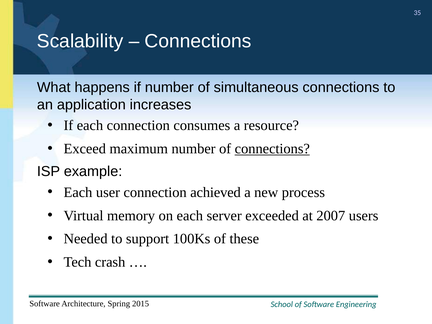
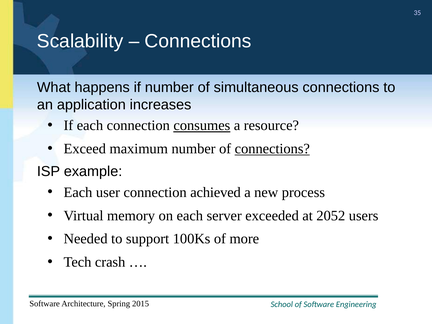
consumes underline: none -> present (202, 126)
2007: 2007 -> 2052 (331, 216)
these: these -> more (244, 239)
